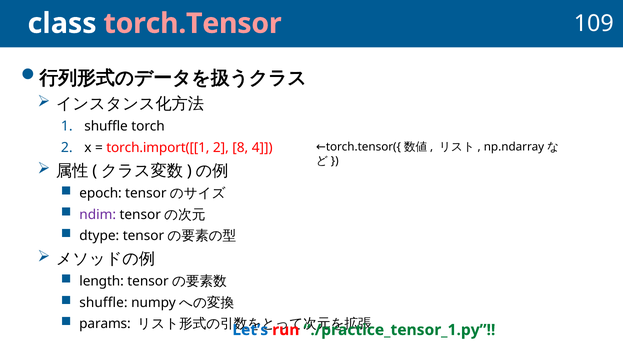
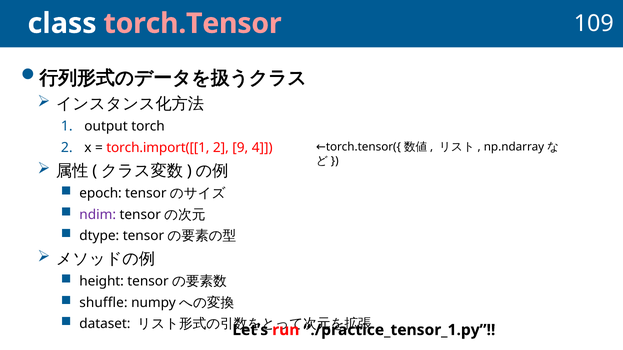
shuffle: shuffle -> output (106, 127)
8: 8 -> 9 (240, 148)
length: length -> height (102, 282)
params: params -> dataset (105, 324)
Let’s colour: blue -> black (250, 330)
./practice_tensor_1.py colour: green -> black (399, 330)
